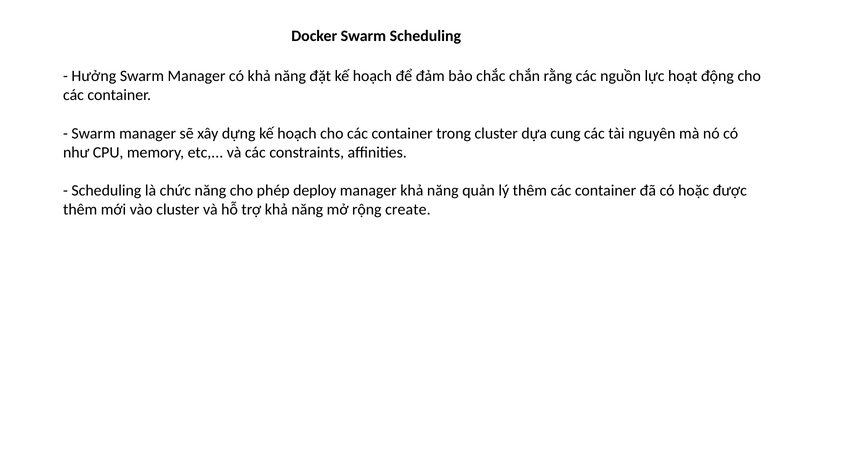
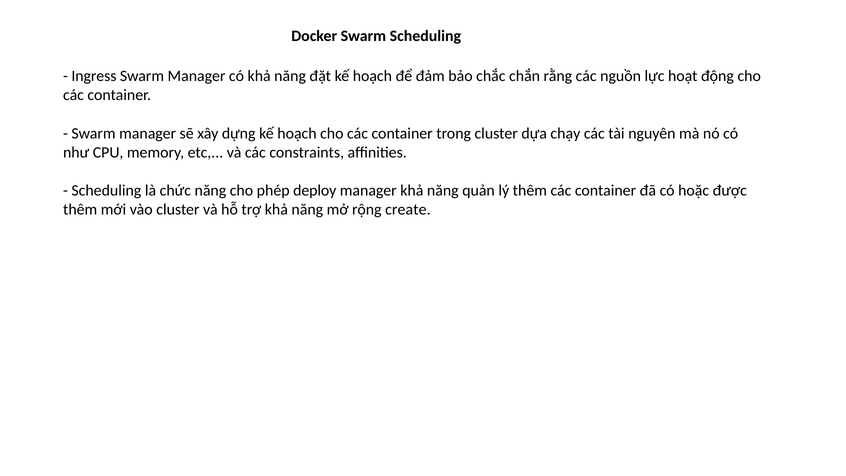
Hưởng: Hưởng -> Ingress (94, 76)
cung: cung -> chạy (565, 133)
